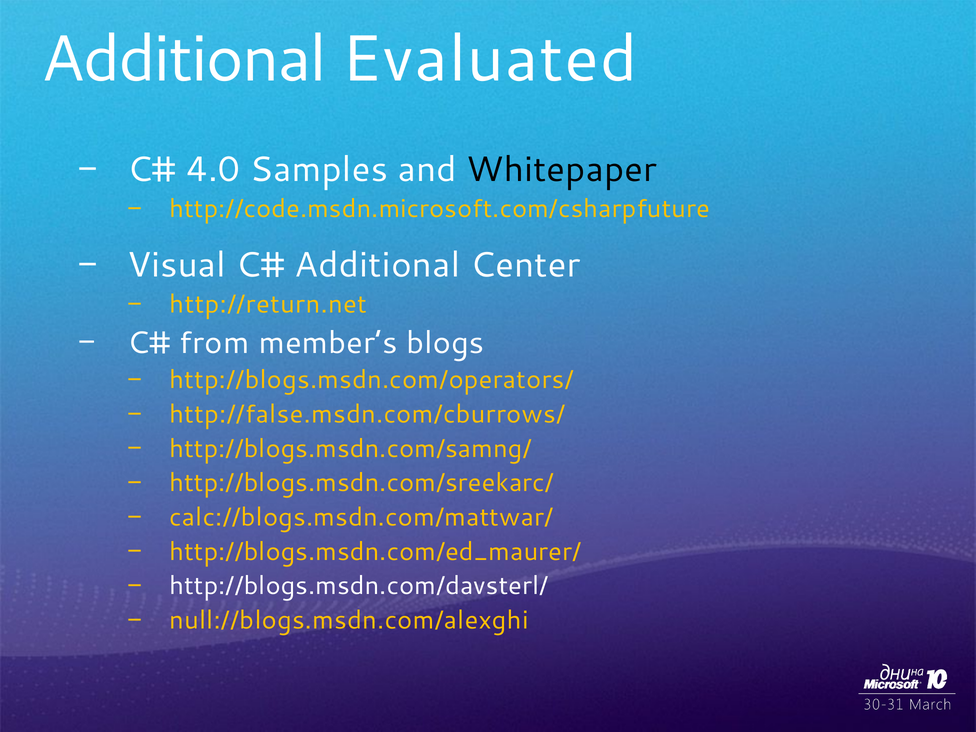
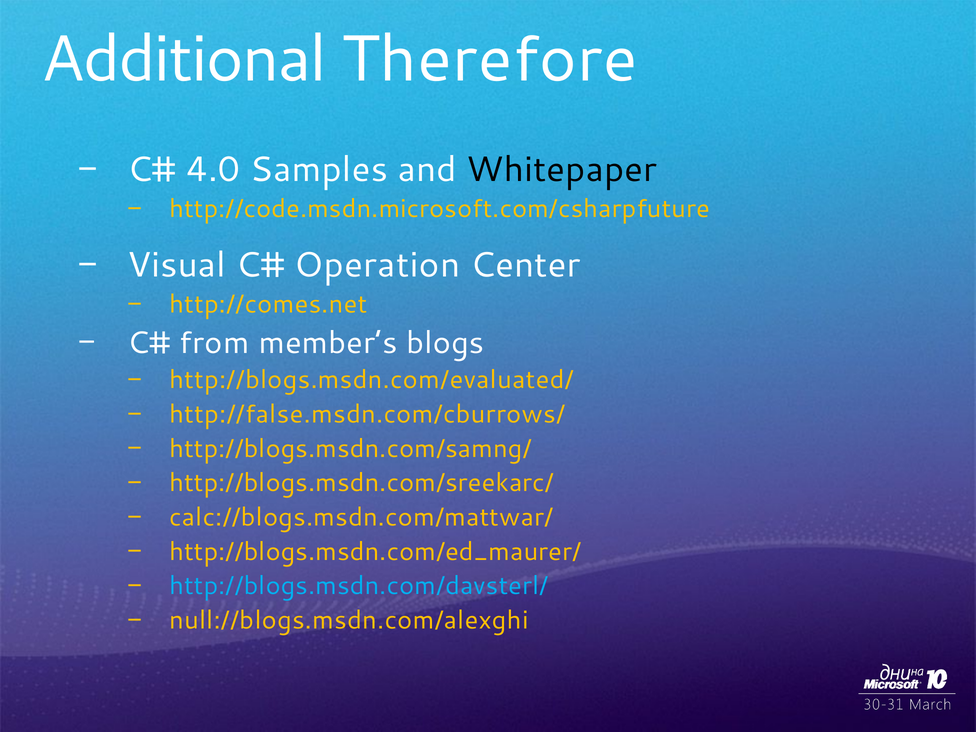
Evaluated: Evaluated -> Therefore (489, 59)
Additional: Additional -> Operation (377, 265)
http://return.net: http://return.net -> http://comes.net (268, 304)
http://blogs.msdn.com/operators/: http://blogs.msdn.com/operators/ -> http://blogs.msdn.com/evaluated/ (372, 380)
http://blogs.msdn.com/davsterl/ colour: white -> light blue (359, 586)
